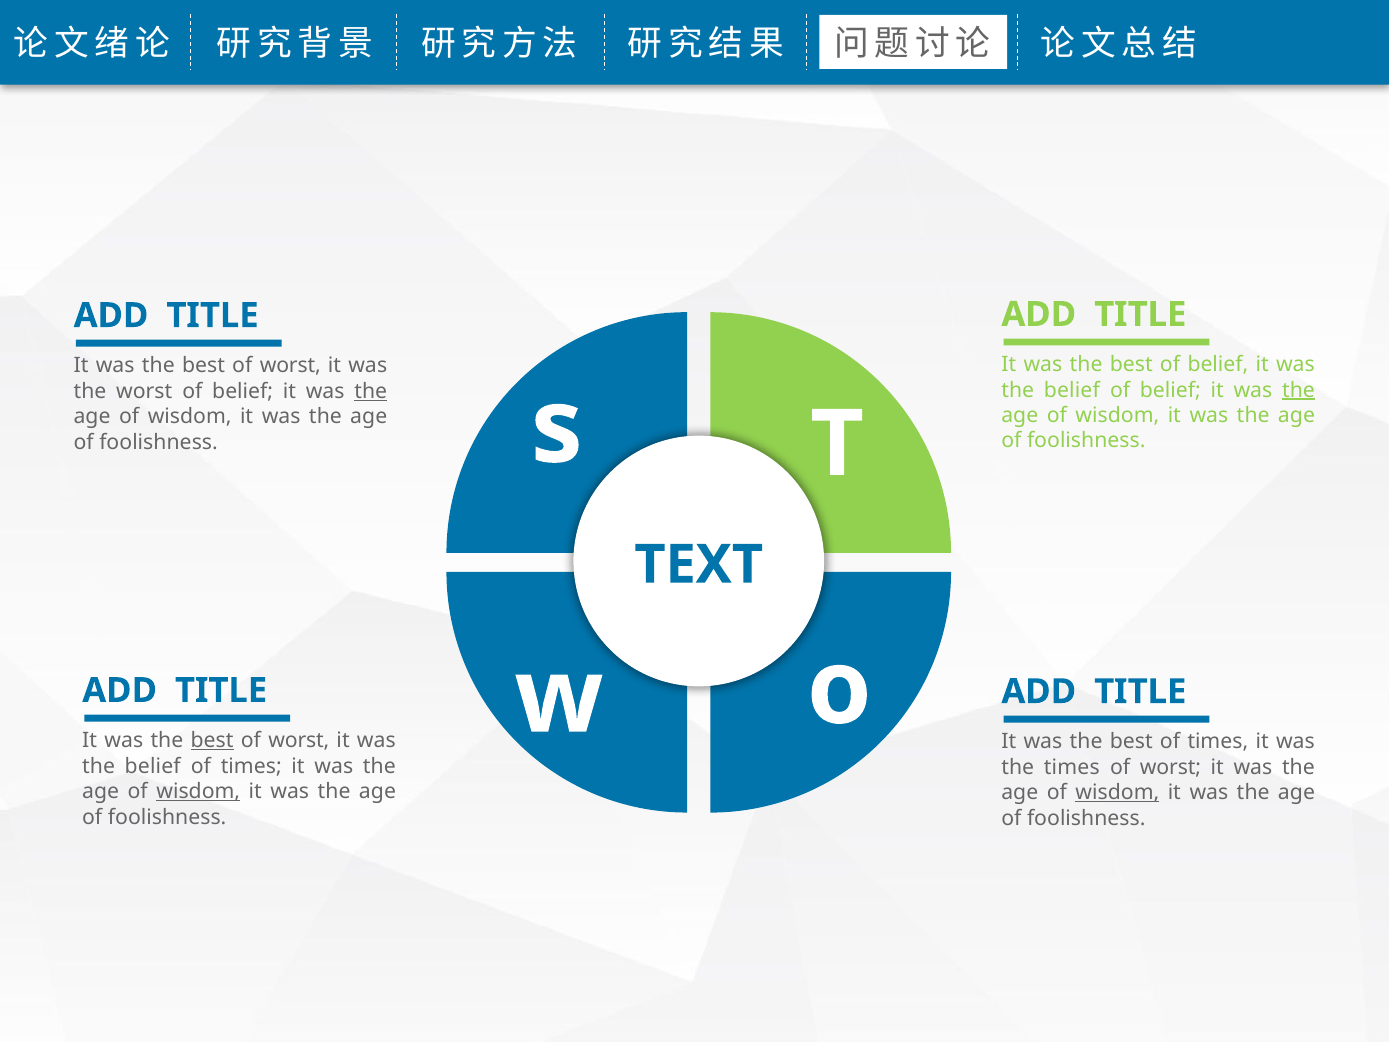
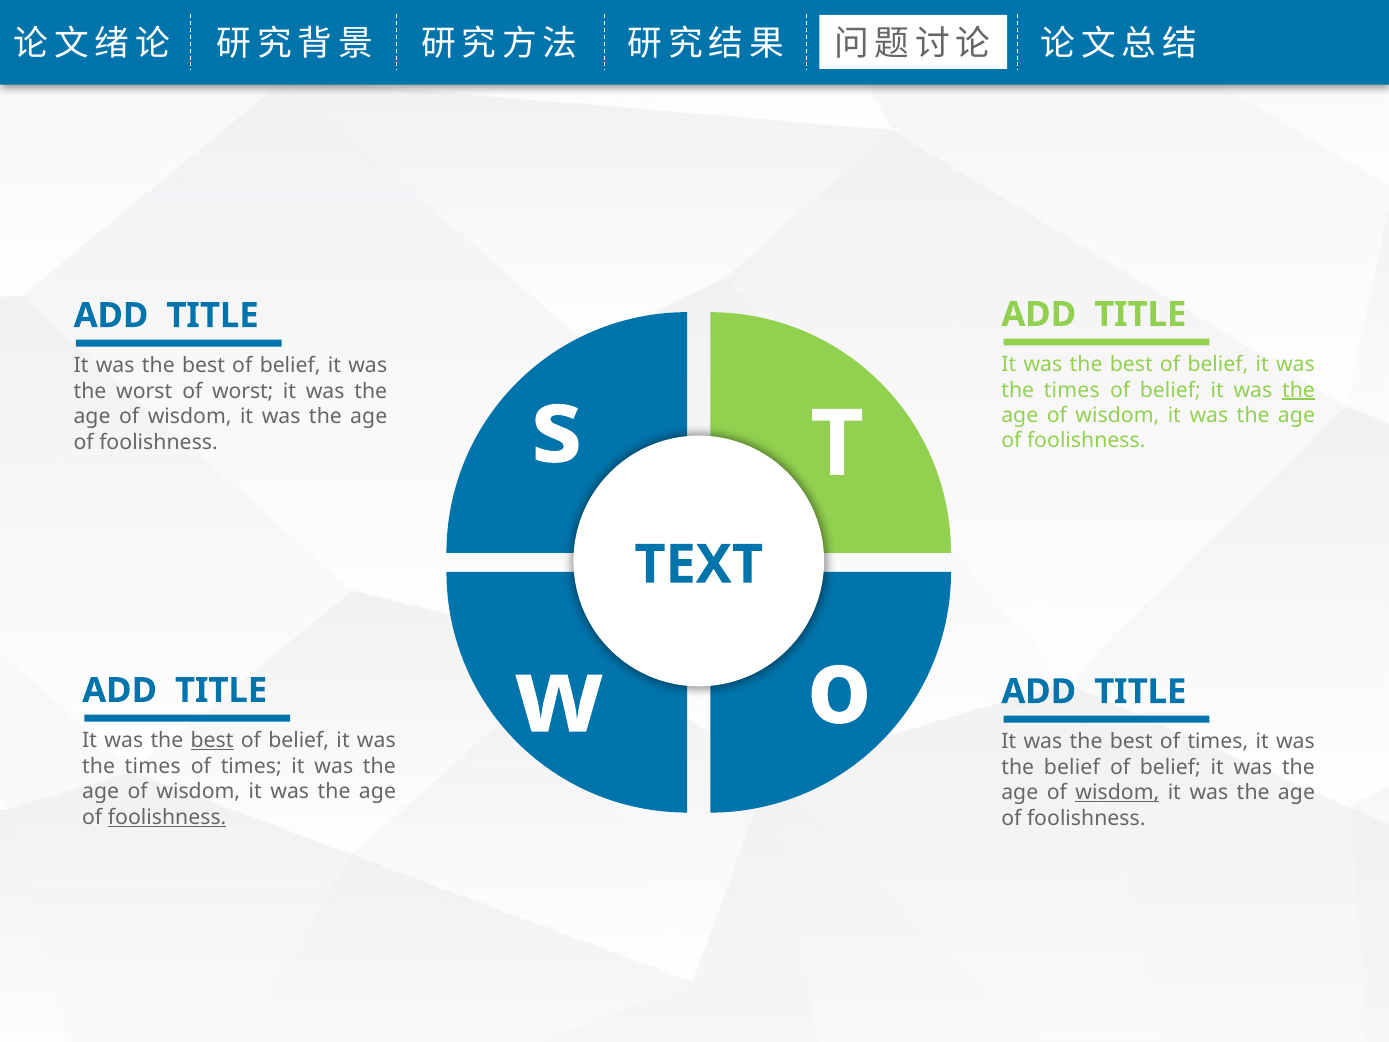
worst: worst -> belief (290, 366)
belief: belief -> times (1072, 390)
worst of belief: belief -> worst (243, 391)
the underline: present -> none (371, 391)
worst: worst -> belief (299, 740)
belief: belief -> times (153, 766)
the times: times -> belief (1072, 767)
worst: worst -> belief (1170, 767)
wisdom underline: present -> none (198, 791)
foolishness underline: none -> present (167, 817)
